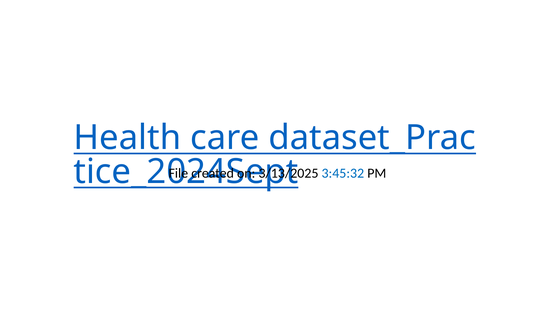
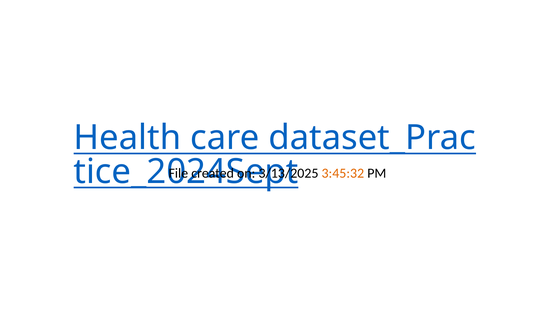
3:45:32 colour: blue -> orange (343, 173)
